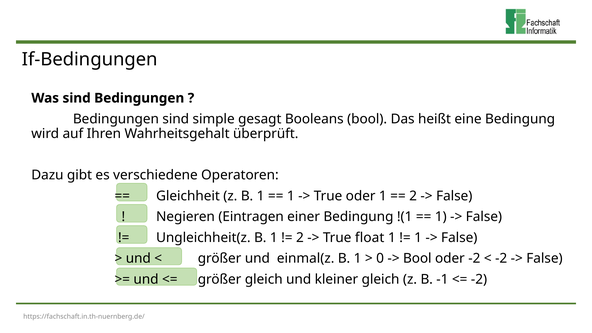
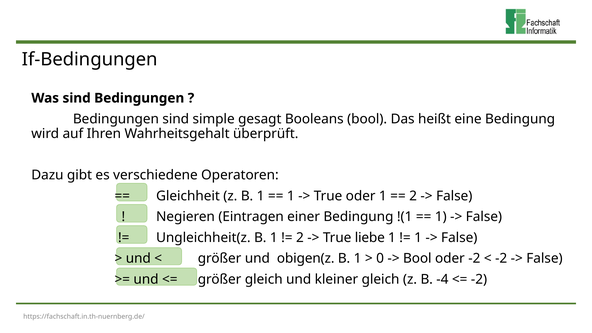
float: float -> liebe (370, 238)
einmal(z: einmal(z -> obigen(z (306, 258)
-1: -1 -> -4 (442, 279)
